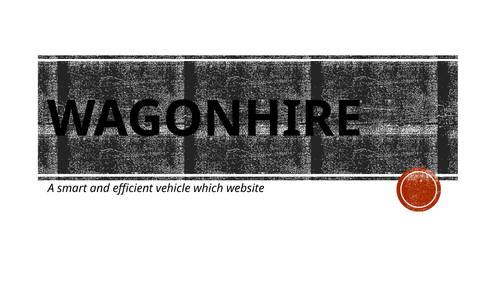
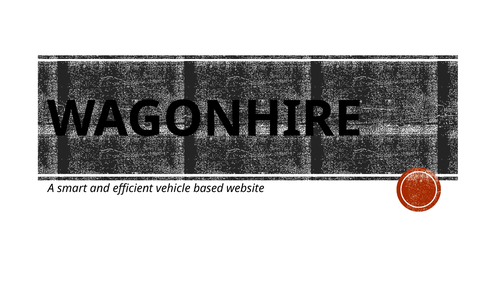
which: which -> based (208, 188)
